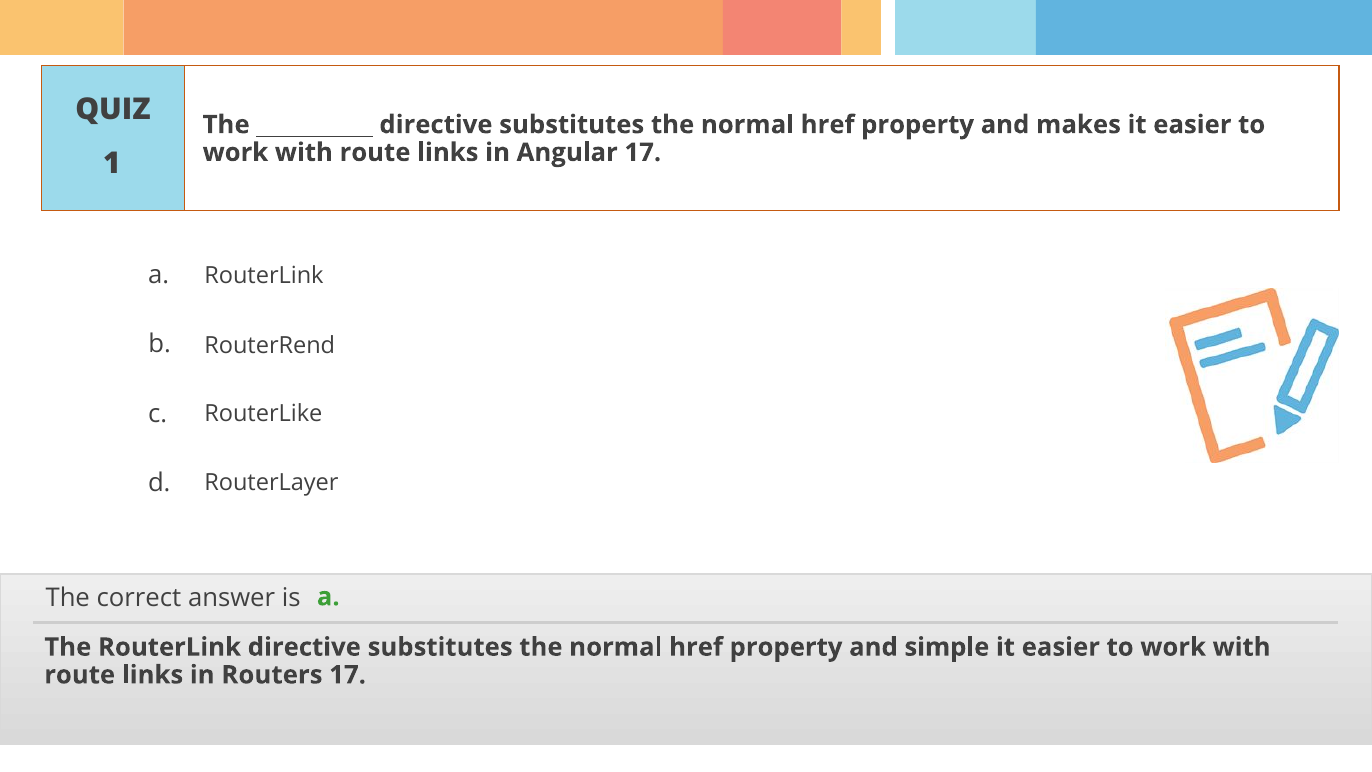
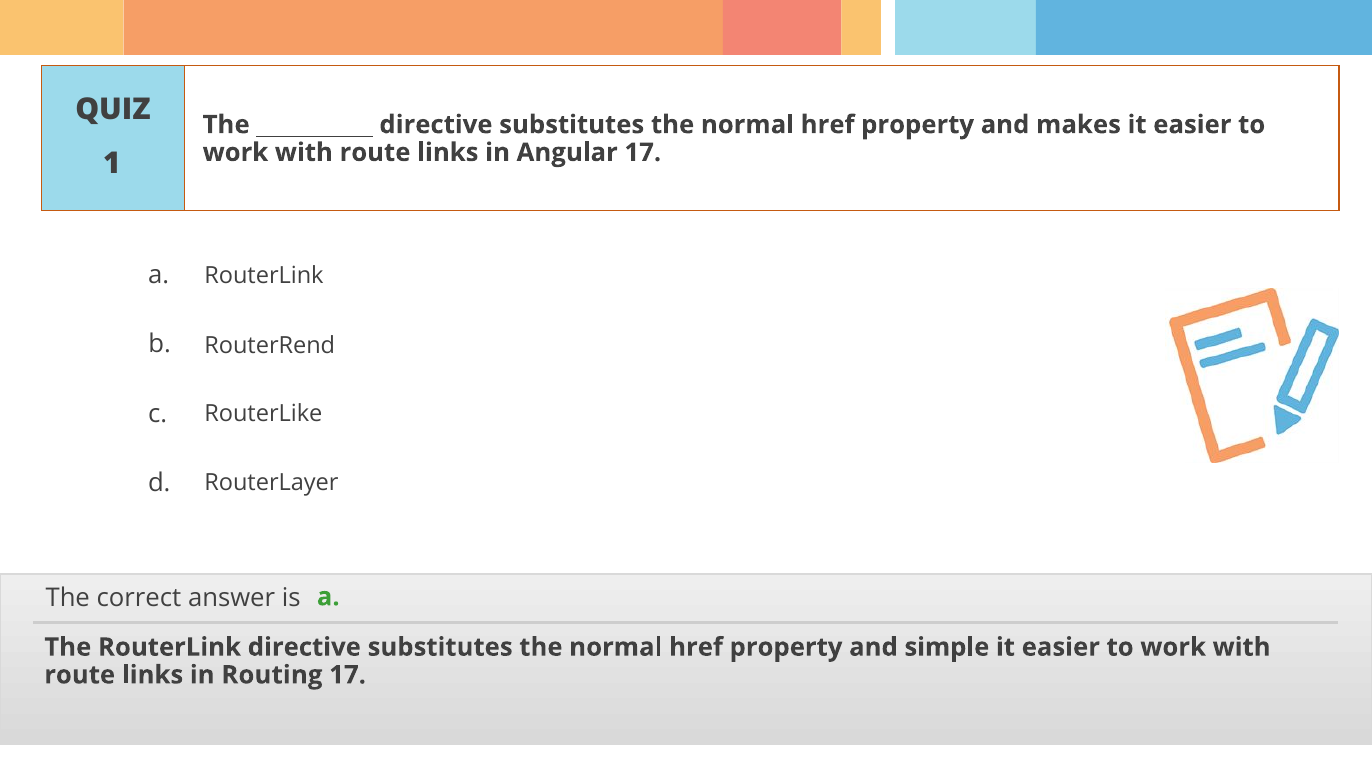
Routers: Routers -> Routing (272, 675)
